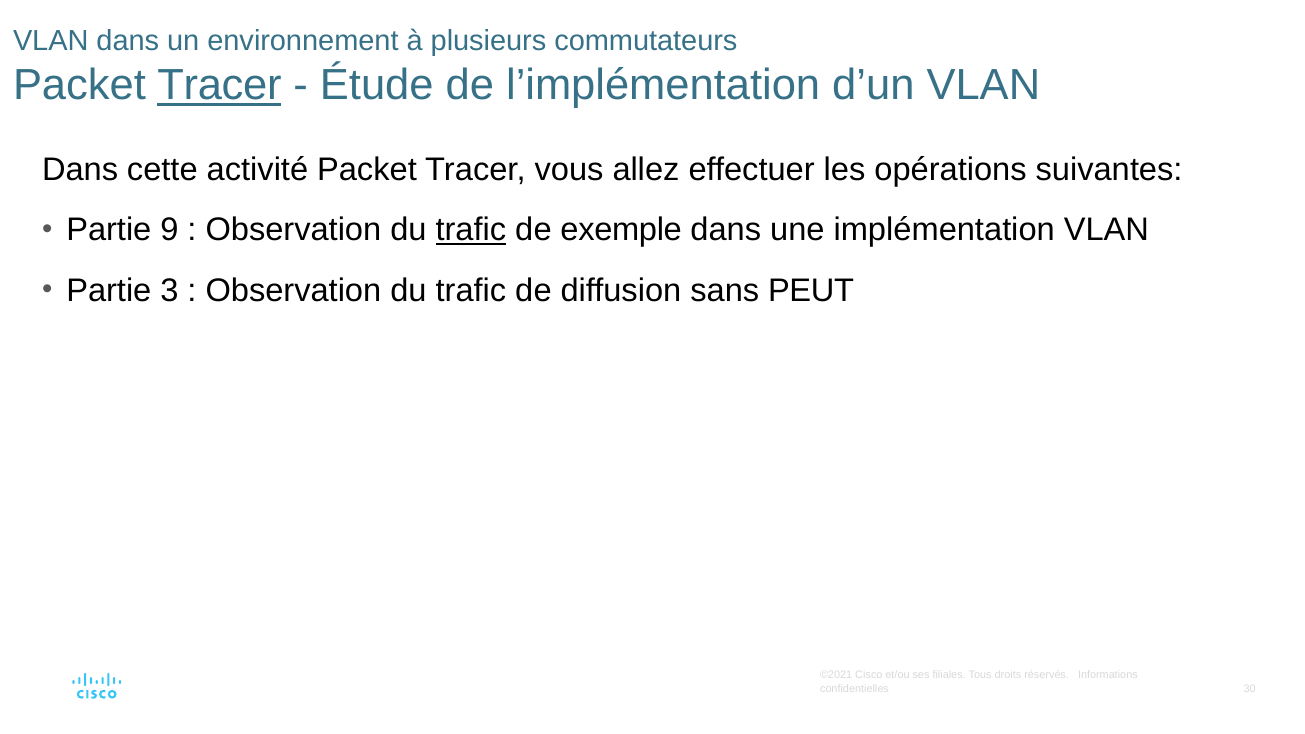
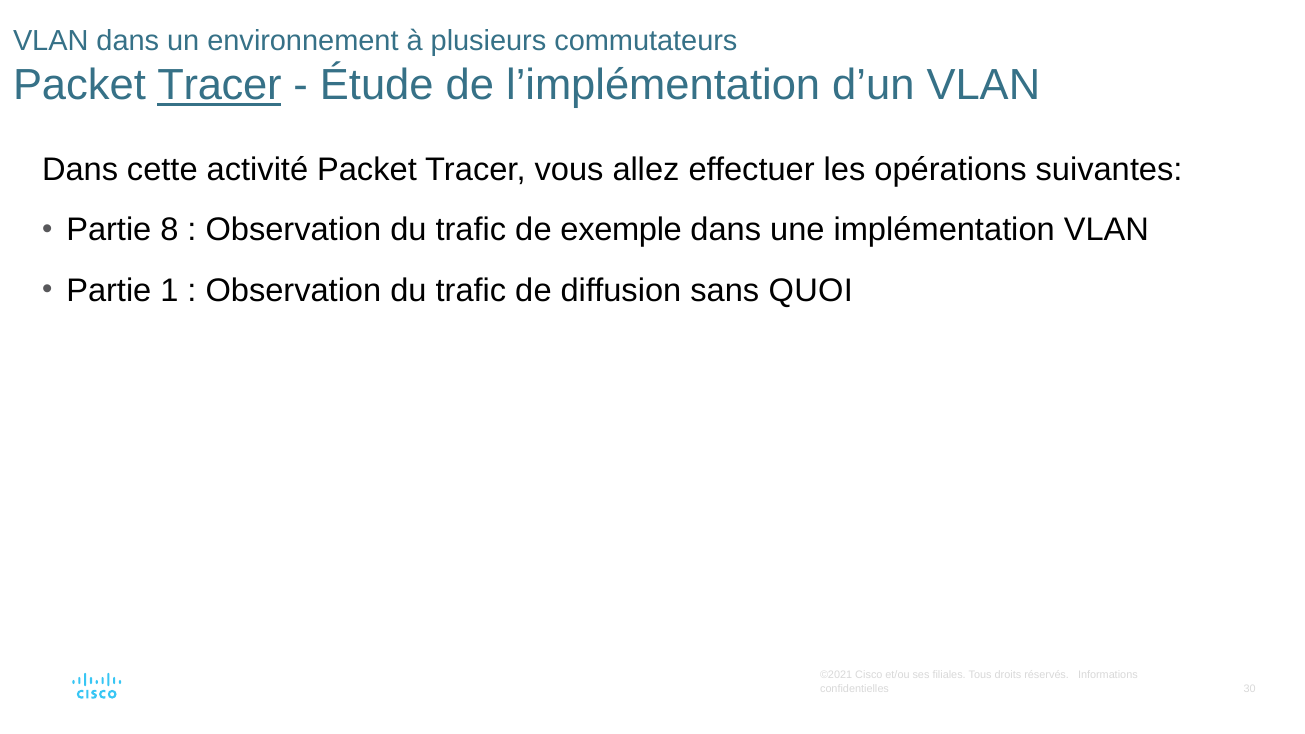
9: 9 -> 8 (169, 230)
trafic underline: present -> none (471, 230)
3: 3 -> 1 (169, 291)
PEUT: PEUT -> QUOI (811, 291)
